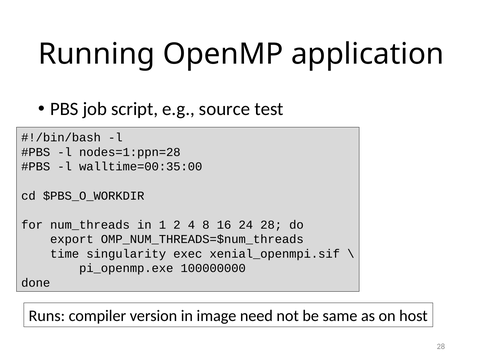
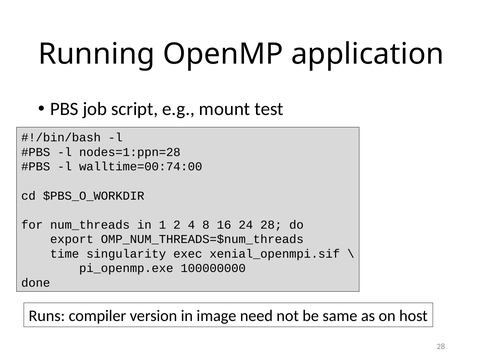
source: source -> mount (225, 109)
walltime=00:35:00: walltime=00:35:00 -> walltime=00:74:00 (141, 166)
